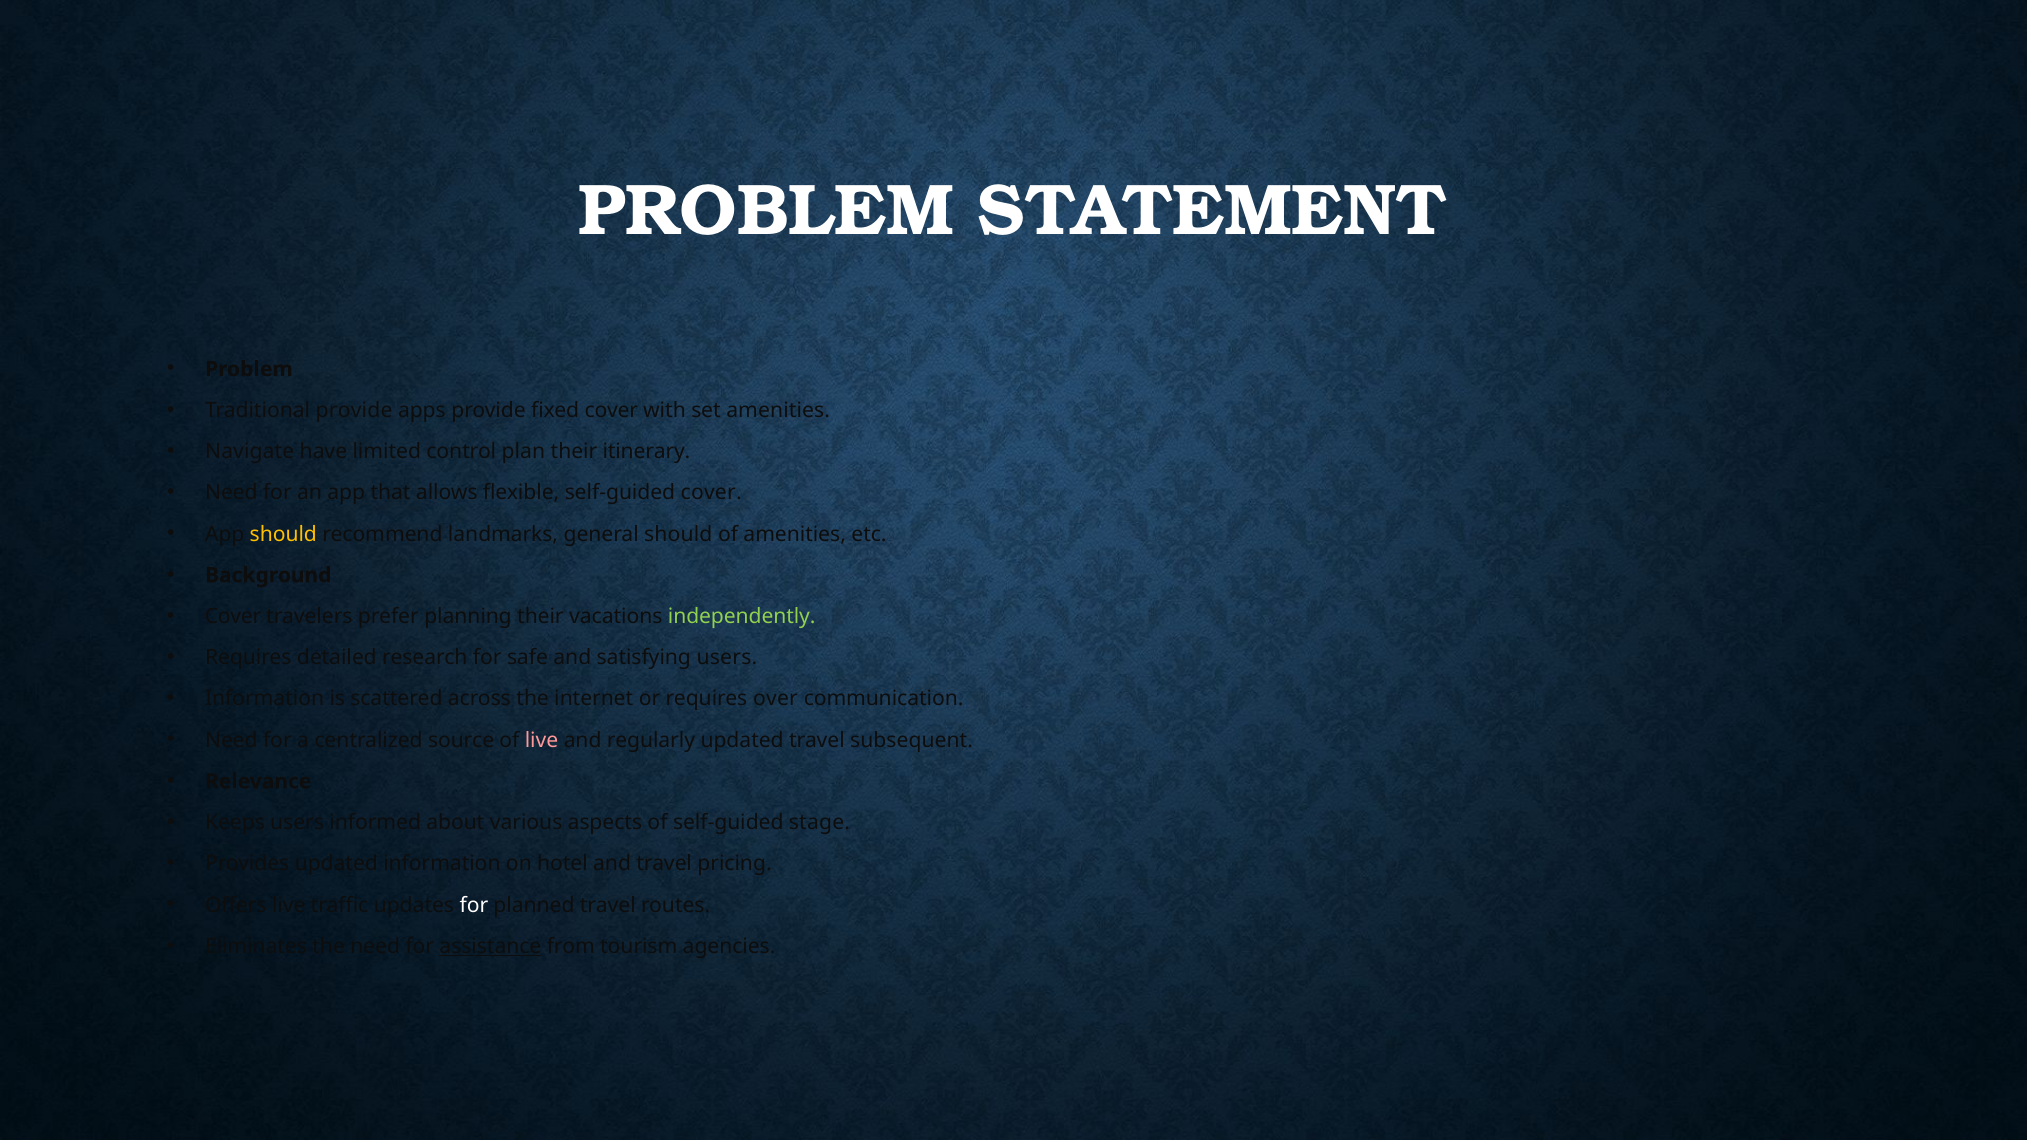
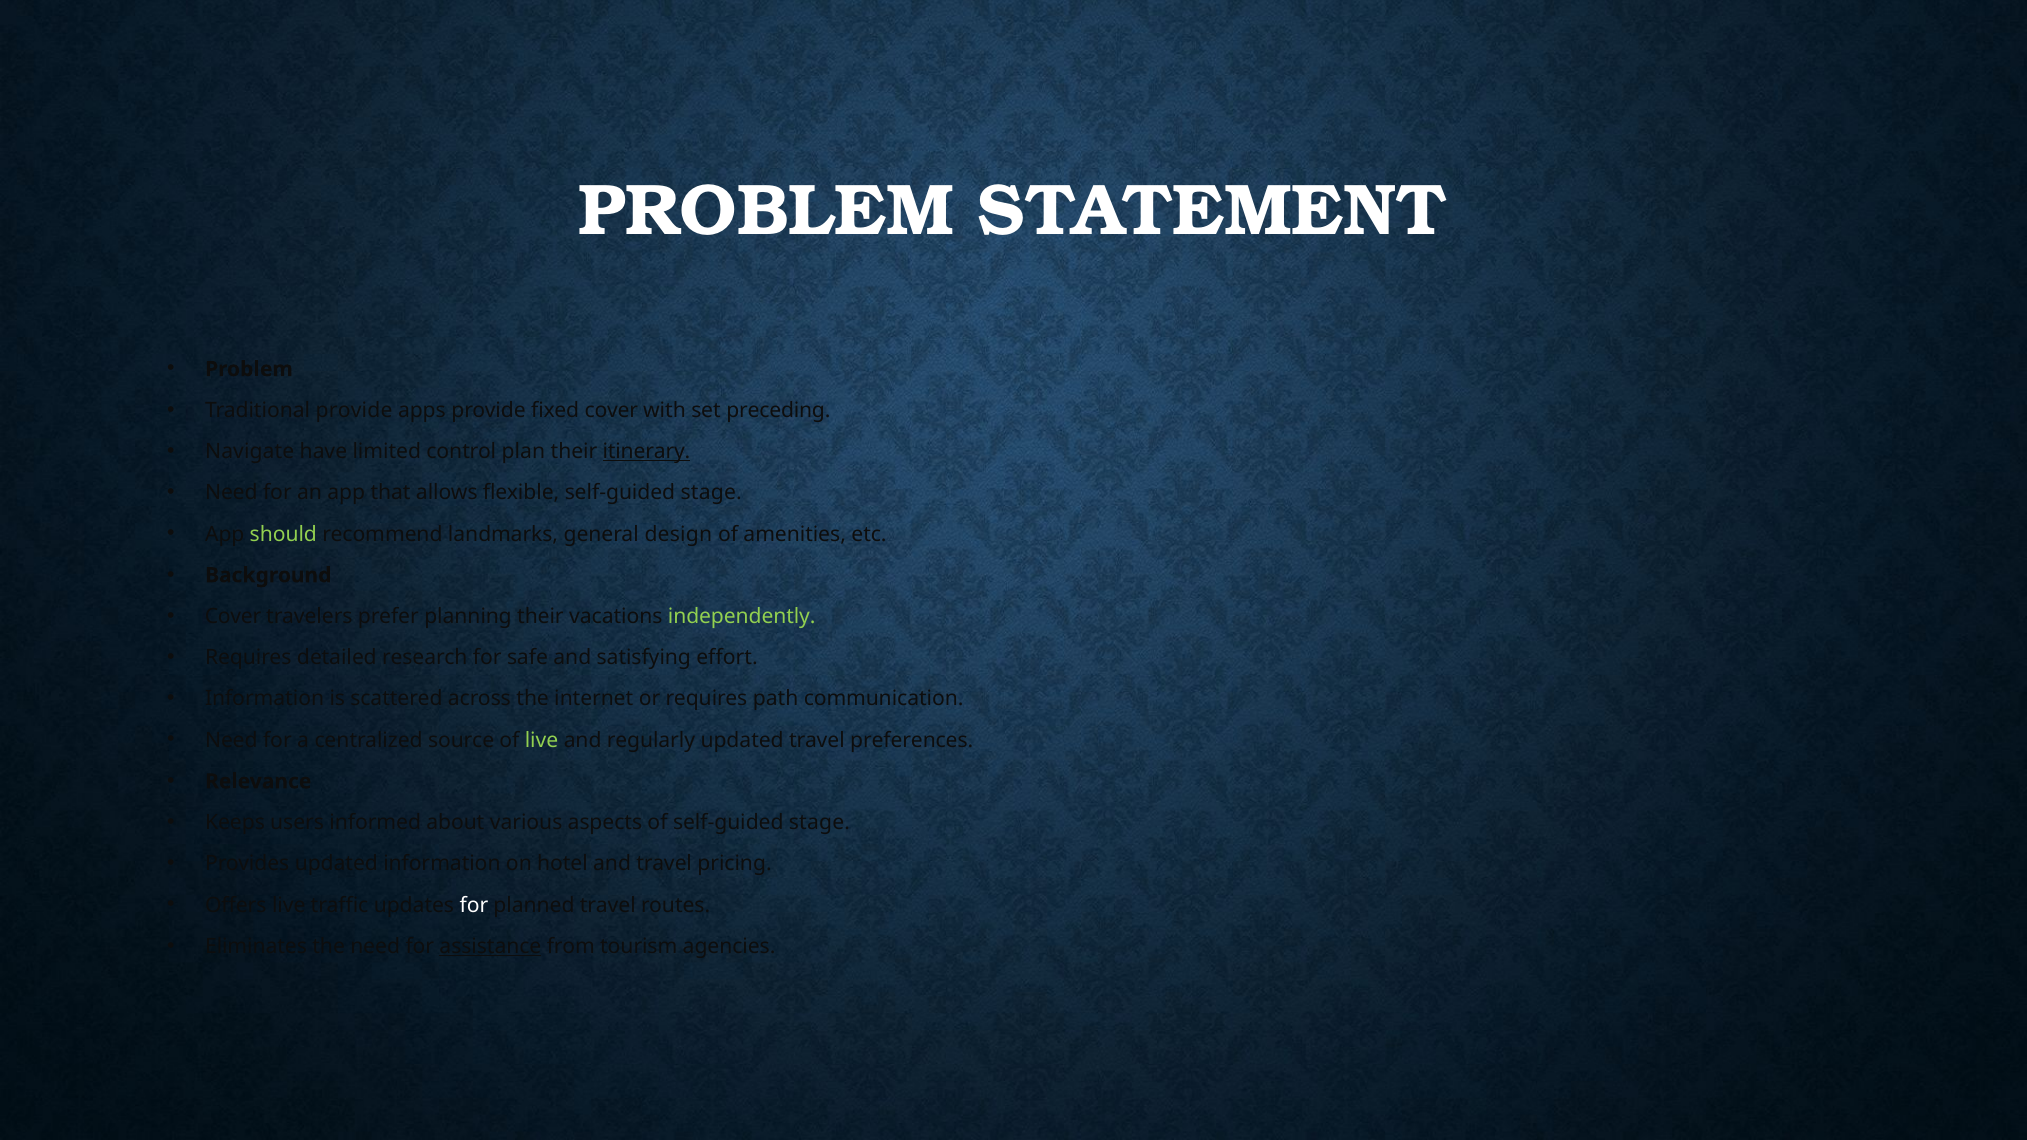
set amenities: amenities -> preceding (778, 410)
itinerary underline: none -> present (647, 452)
flexible self-guided cover: cover -> stage (711, 493)
should colour: yellow -> light green (283, 534)
general should: should -> design (678, 534)
satisfying users: users -> effort (727, 658)
over: over -> path (776, 699)
live colour: pink -> light green (542, 740)
subsequent: subsequent -> preferences (912, 740)
